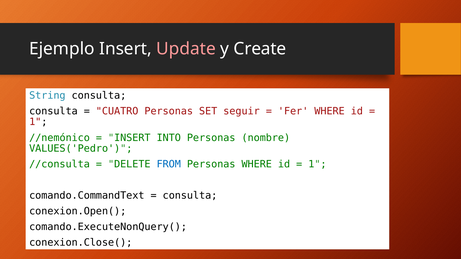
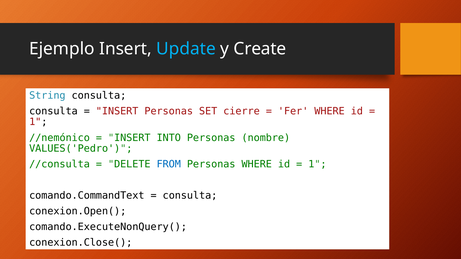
Update colour: pink -> light blue (186, 49)
CUATRO: CUATRO -> INSERT (117, 111)
seguir: seguir -> cierre (242, 111)
